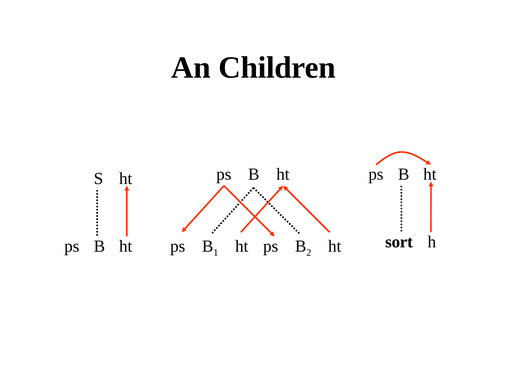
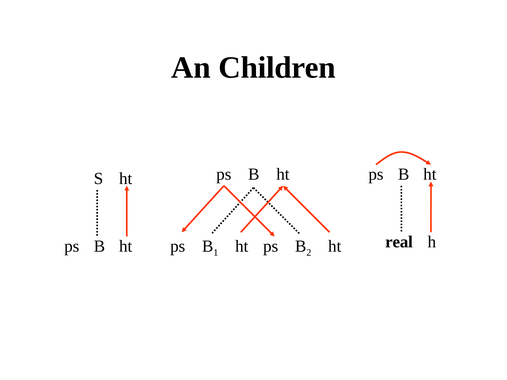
sort: sort -> real (399, 242)
